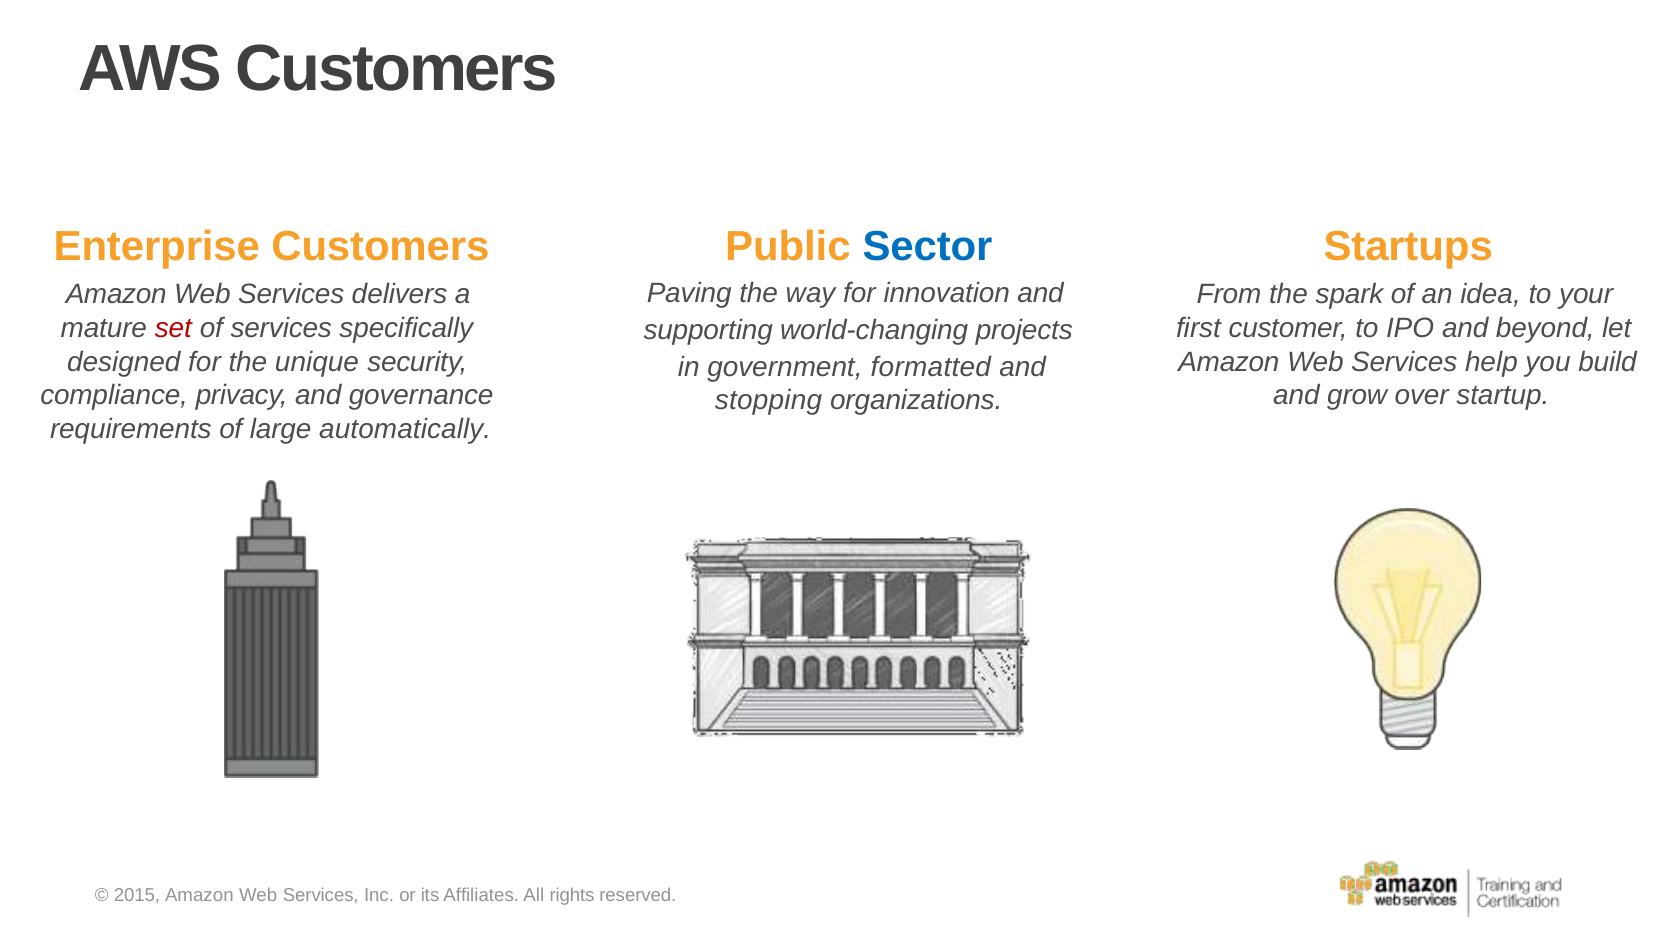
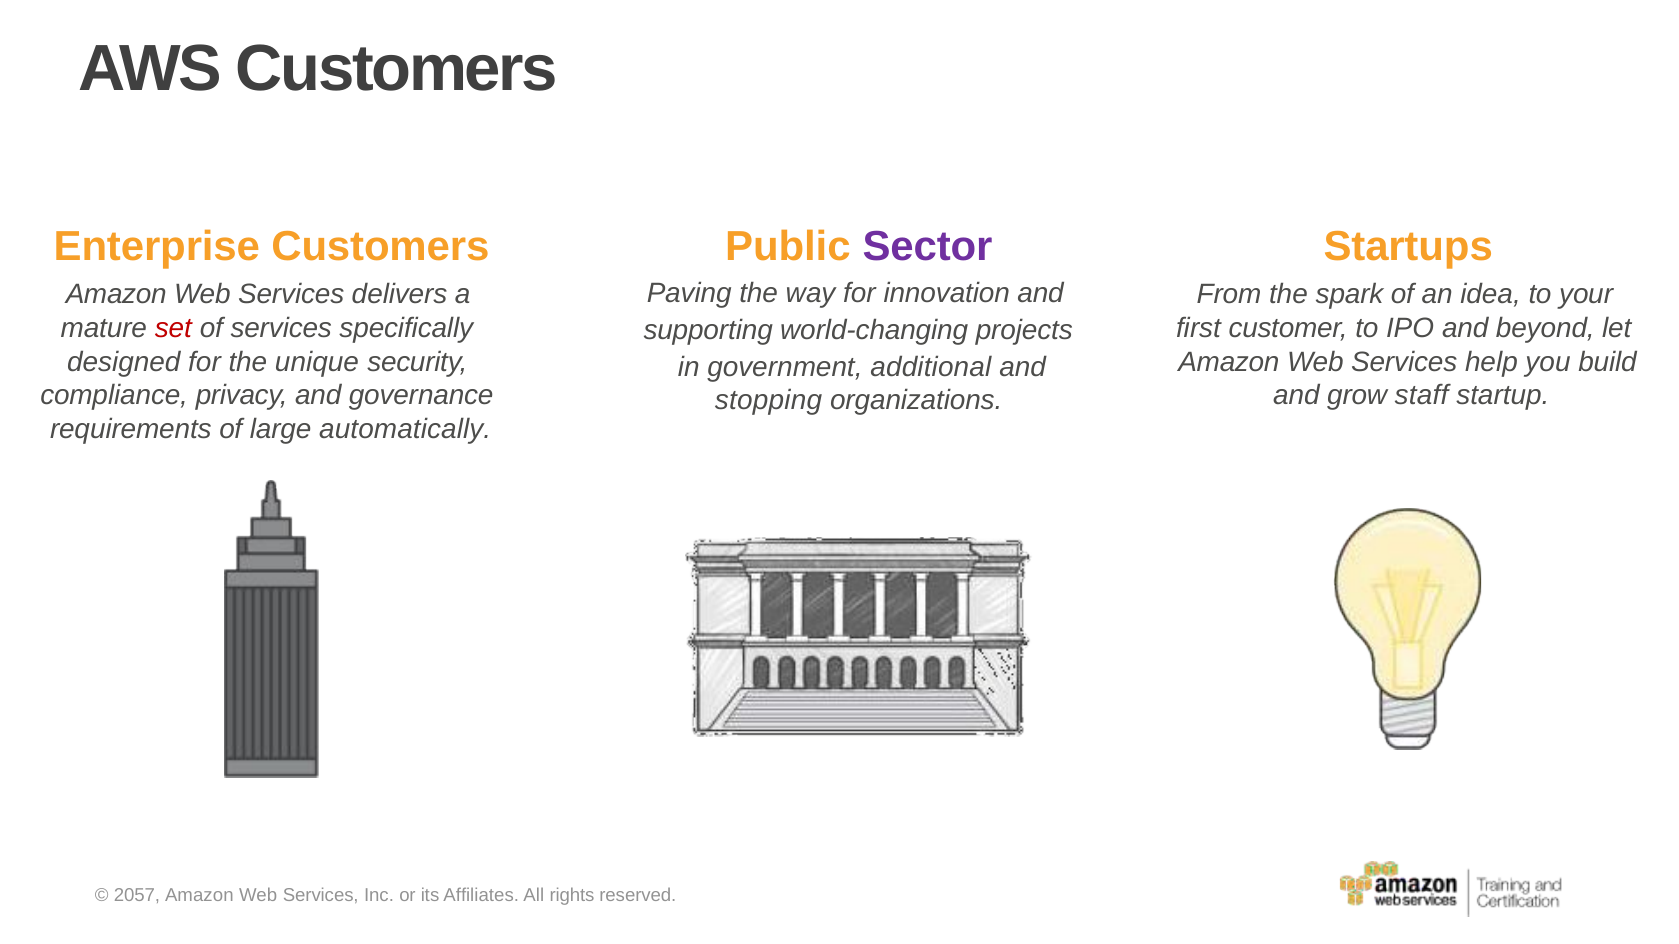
Sector colour: blue -> purple (927, 247)
formatted: formatted -> additional (931, 367)
over: over -> staff (1422, 396)
2015: 2015 -> 2057 (137, 896)
